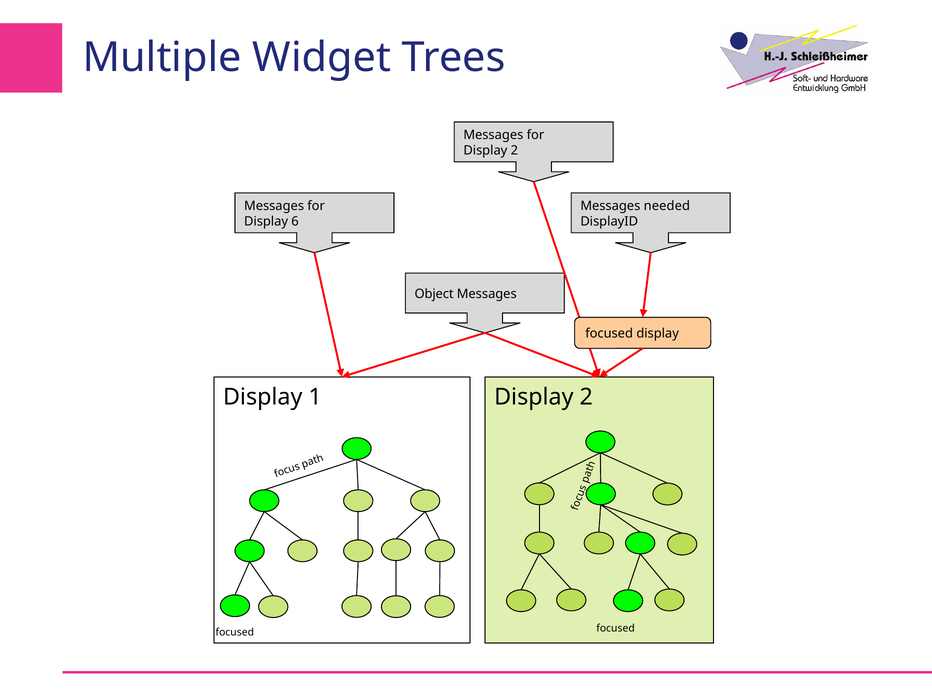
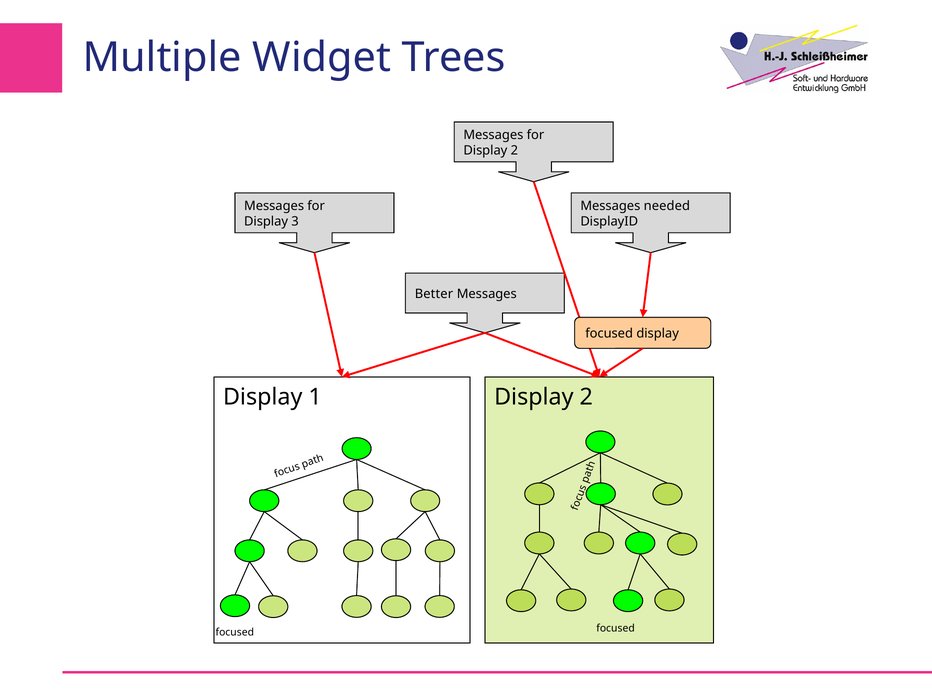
6: 6 -> 3 (295, 221)
Object: Object -> Better (434, 294)
